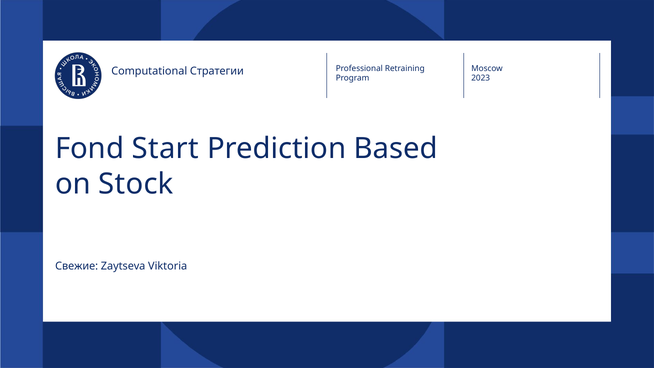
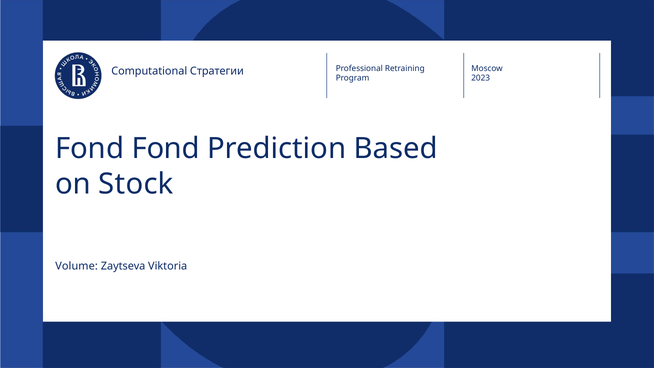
Fond Start: Start -> Fond (166, 149)
Свежие: Свежие -> Volume (77, 266)
